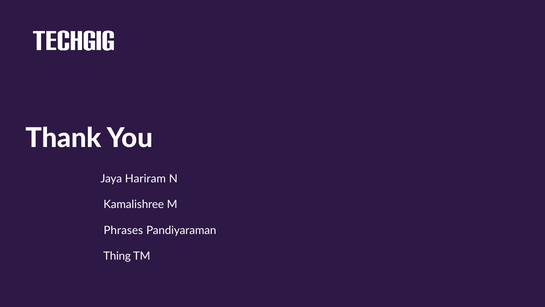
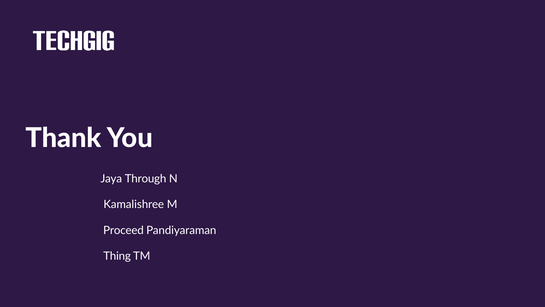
Hariram: Hariram -> Through (146, 179)
Phrases: Phrases -> Proceed (123, 230)
